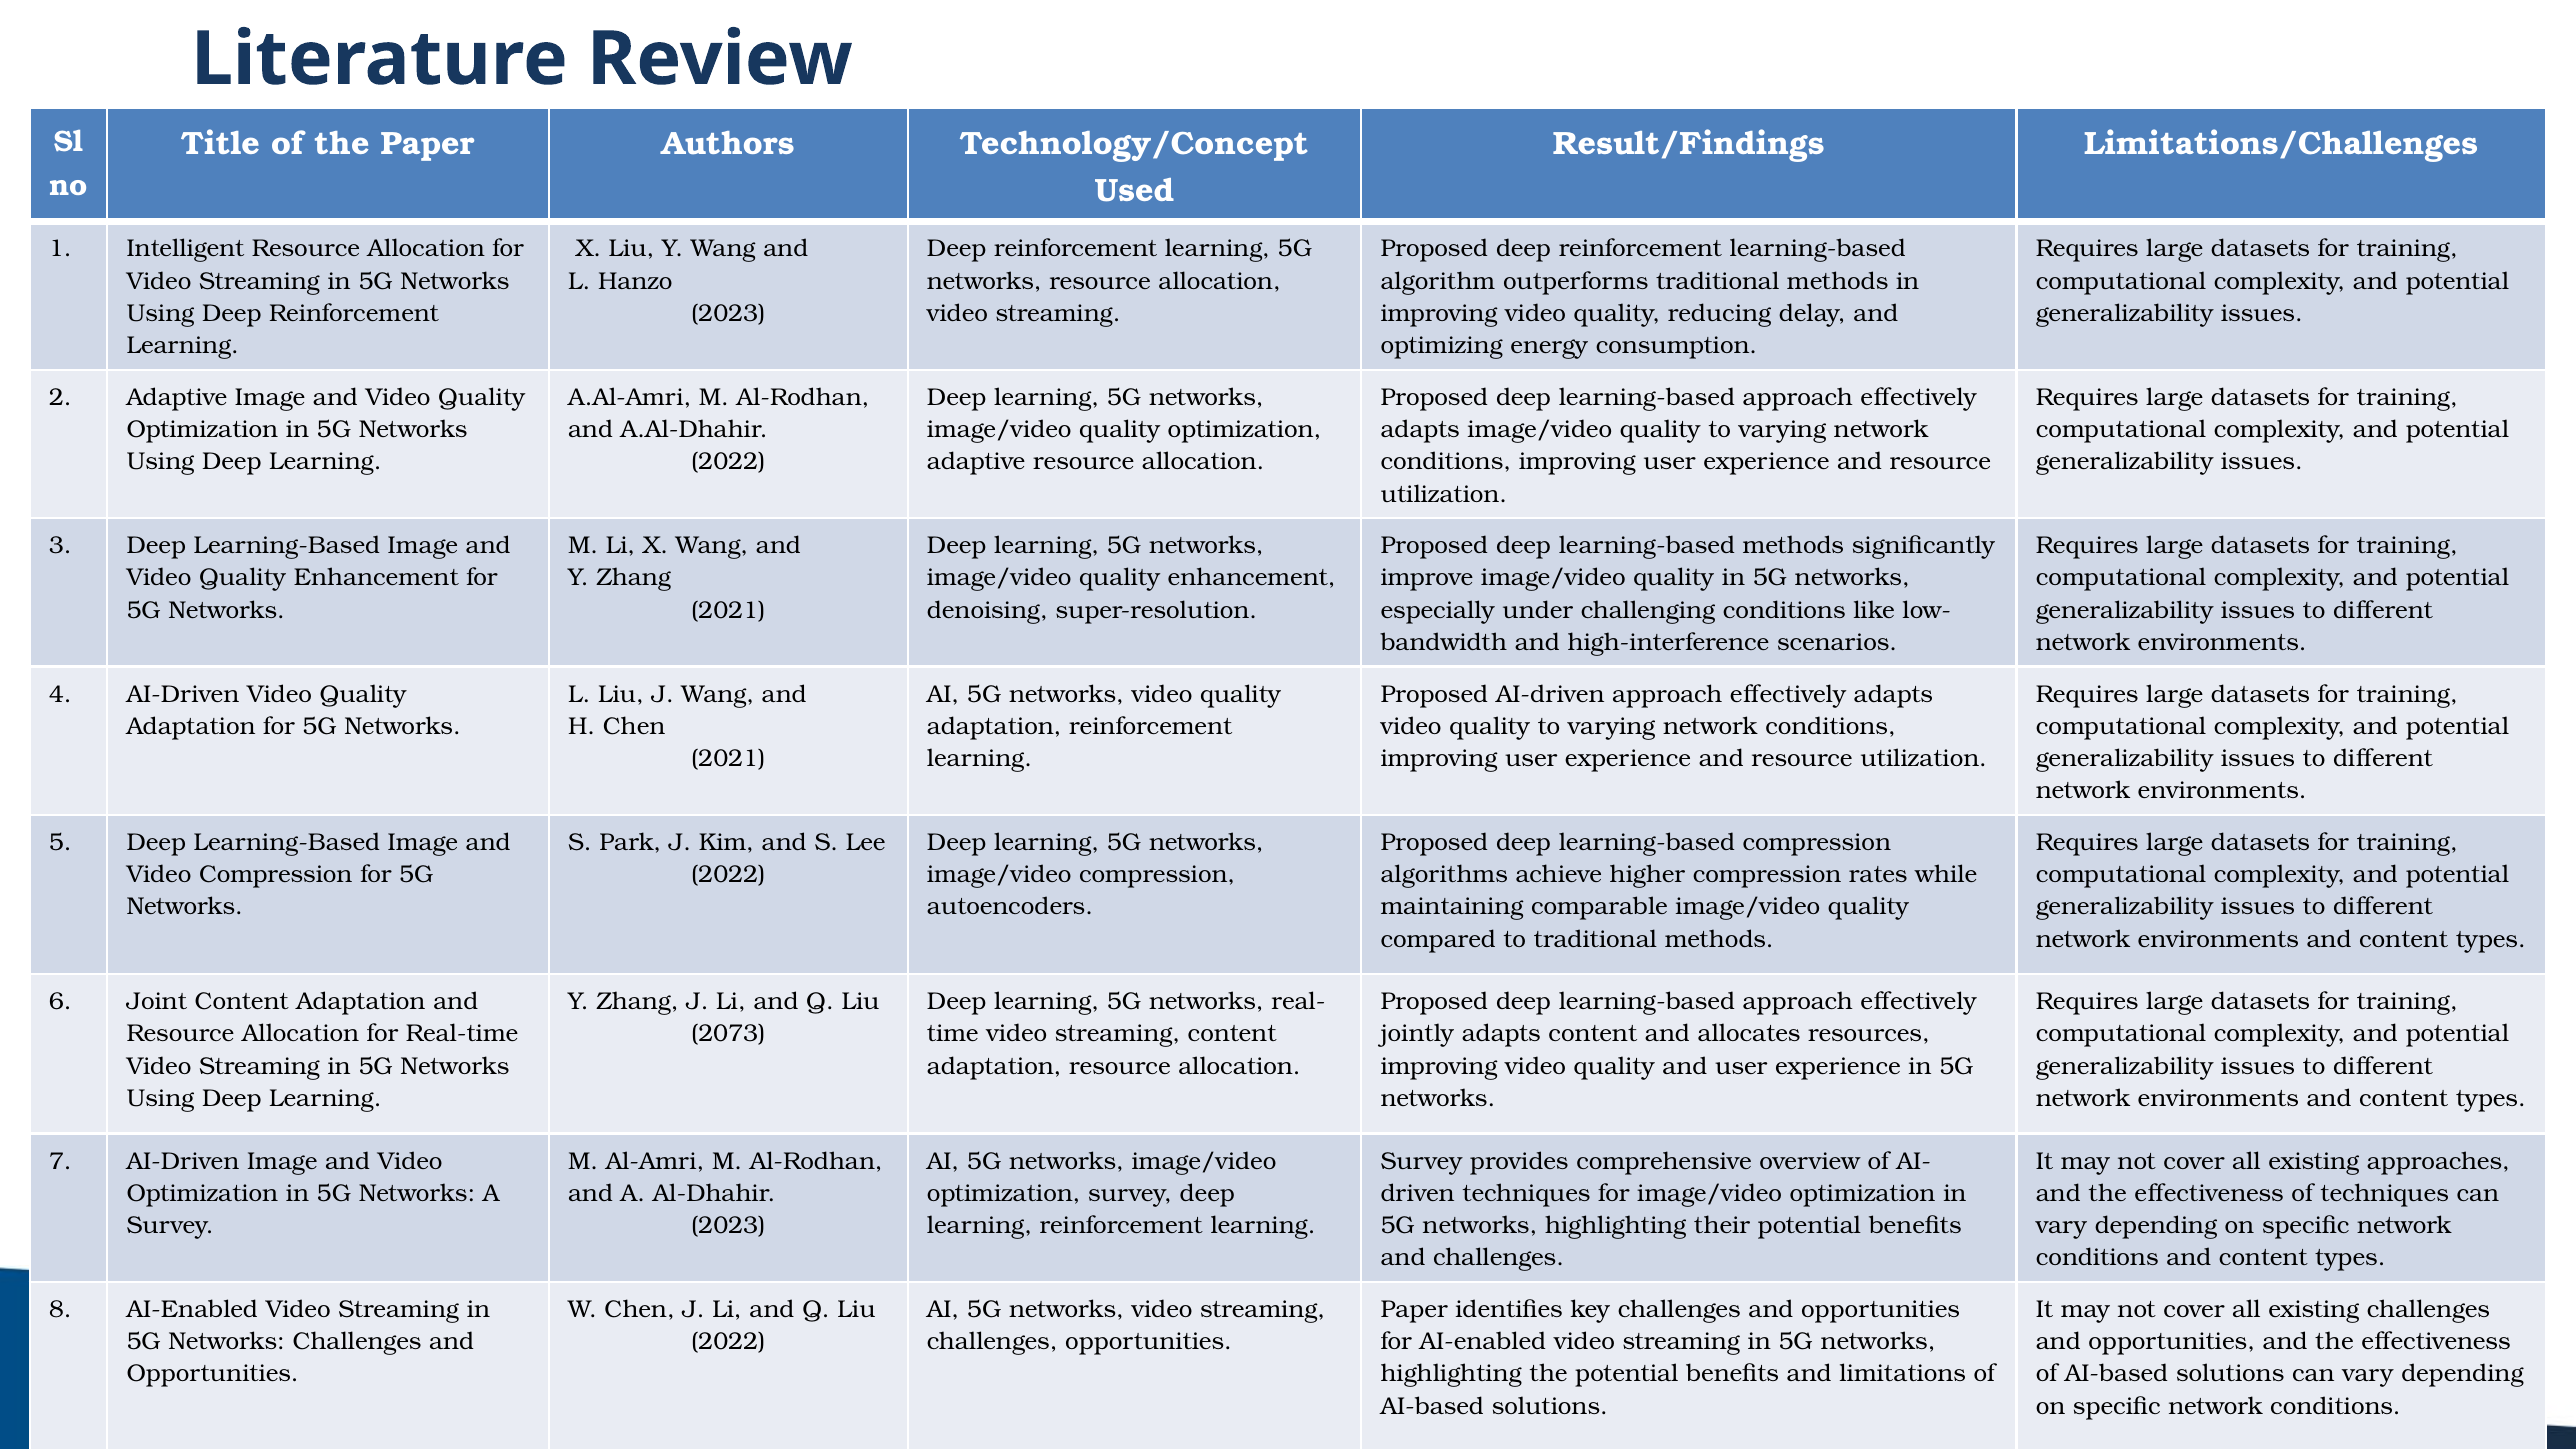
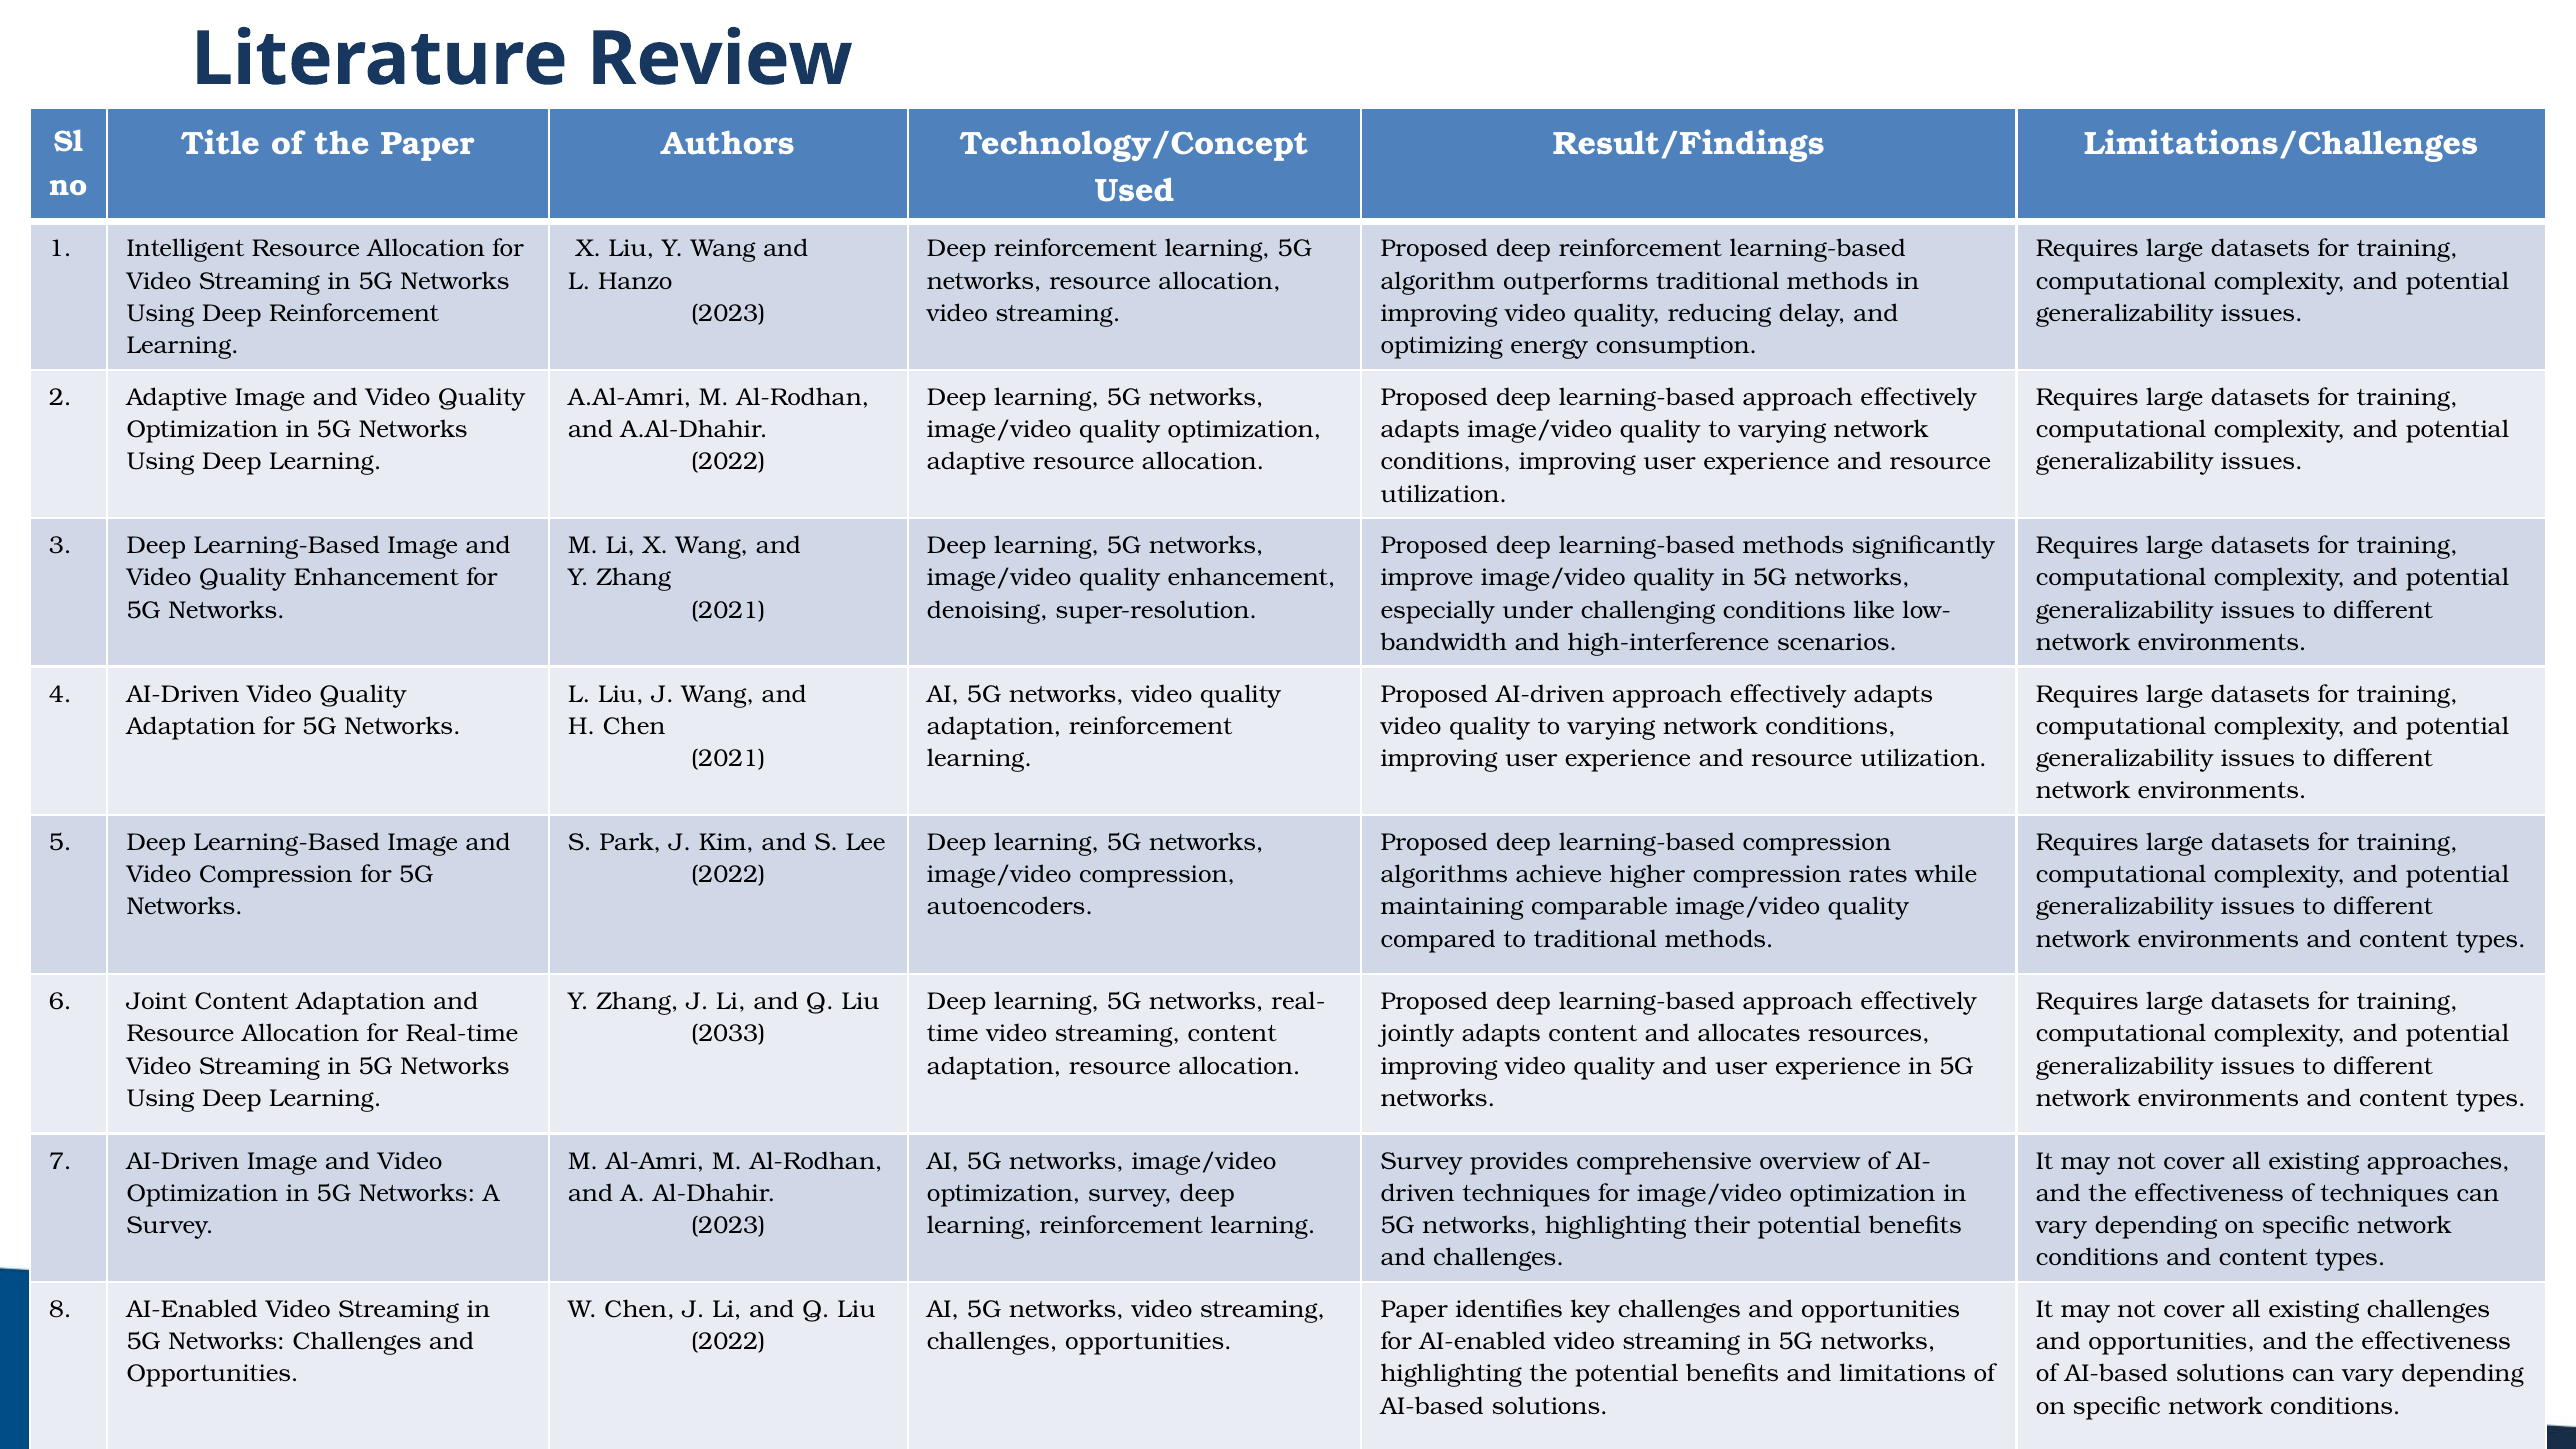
2073: 2073 -> 2033 (728, 1034)
